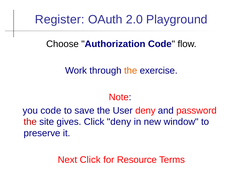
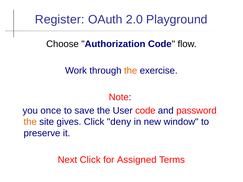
you code: code -> once (51, 111)
User deny: deny -> code (145, 111)
the colour: red -> orange (30, 122)
Resource: Resource -> Assigned (137, 160)
